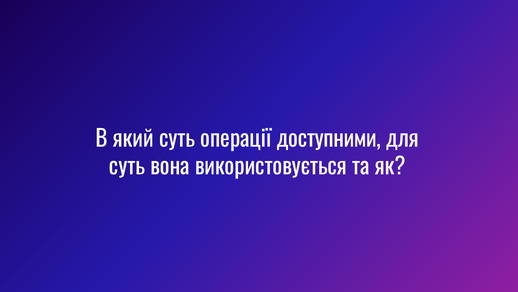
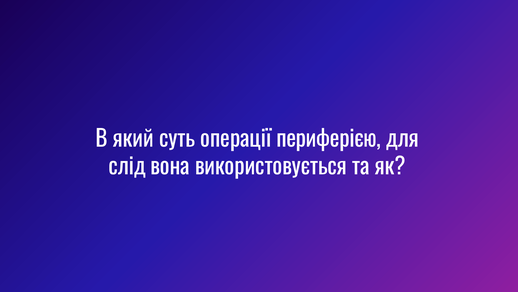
доступними: доступними -> периферією (329, 139)
суть: суть -> слід (127, 167)
